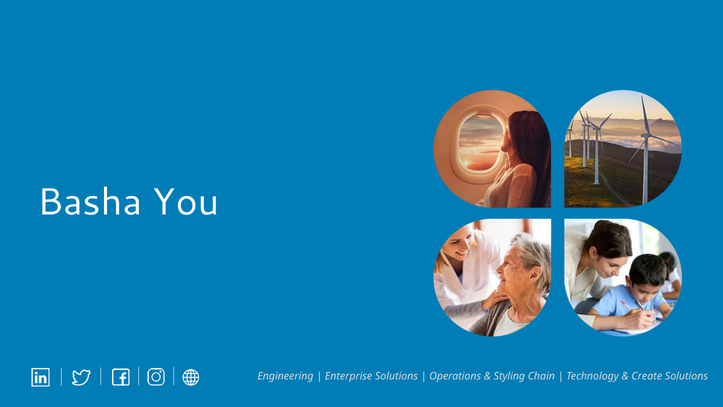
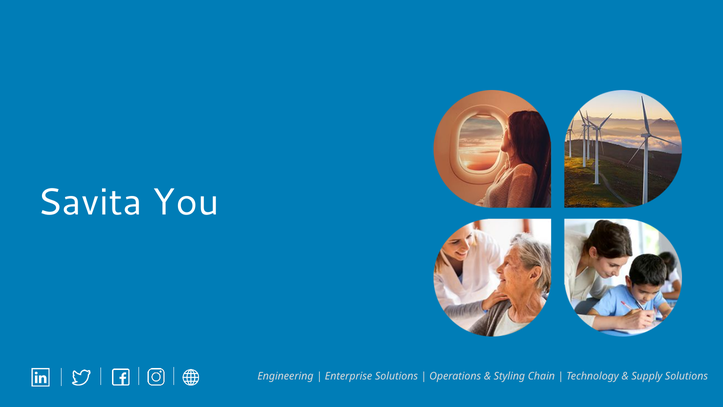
Basha: Basha -> Savita (90, 202)
Create: Create -> Supply (647, 376)
